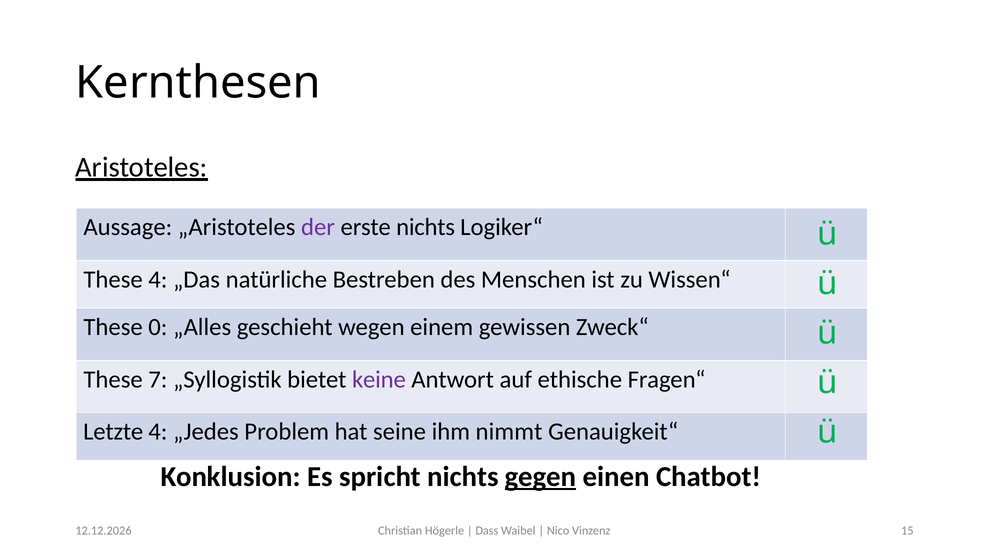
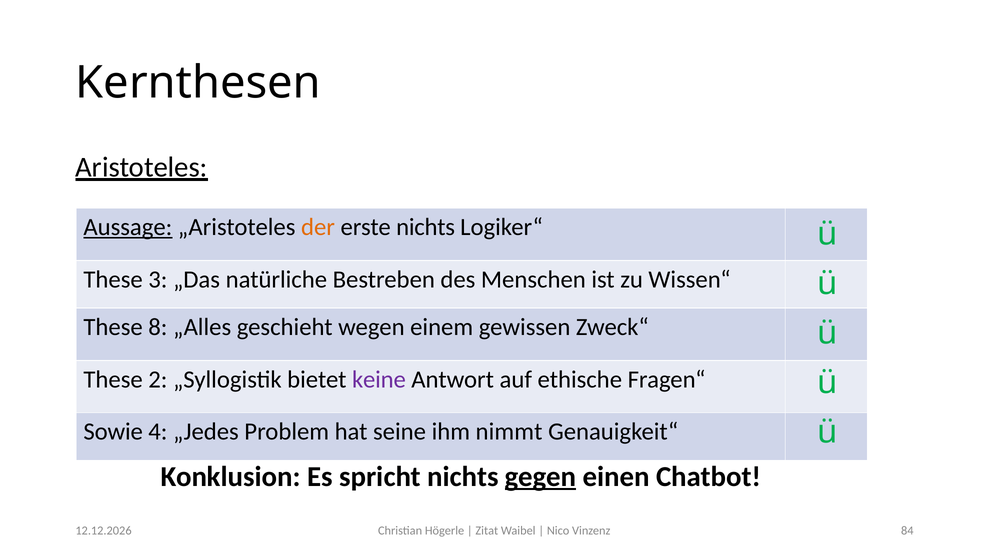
Aussage underline: none -> present (128, 227)
der colour: purple -> orange (318, 227)
These 4: 4 -> 3 (158, 280)
0: 0 -> 8 (158, 327)
7: 7 -> 2 (158, 380)
Letzte: Letzte -> Sowie (113, 432)
Dass: Dass -> Zitat (487, 531)
15: 15 -> 84 (907, 531)
